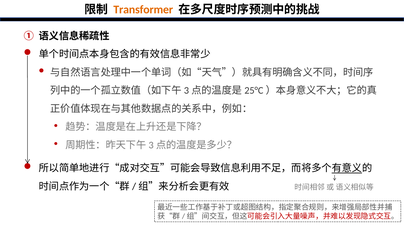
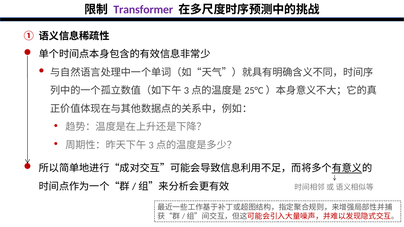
Transformer colour: orange -> purple (143, 10)
